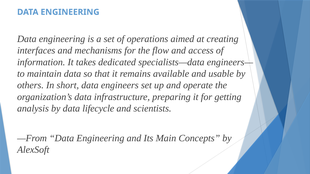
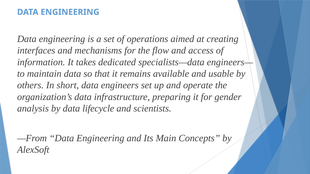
getting: getting -> gender (228, 97)
